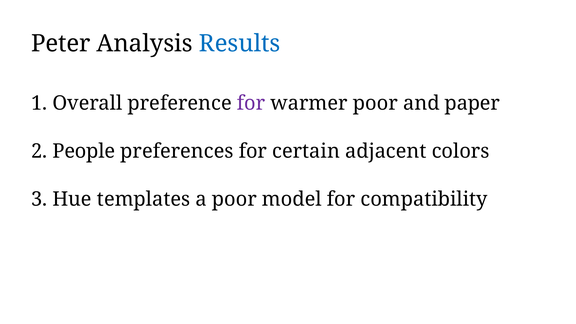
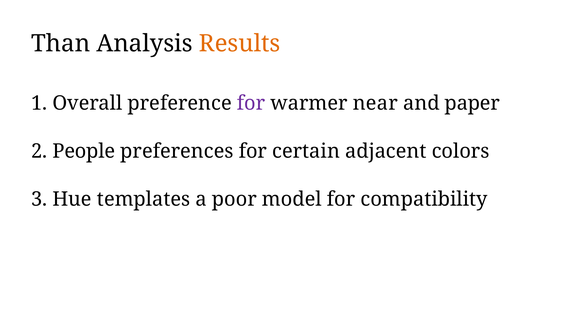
Peter: Peter -> Than (61, 44)
Results colour: blue -> orange (240, 44)
warmer poor: poor -> near (375, 103)
